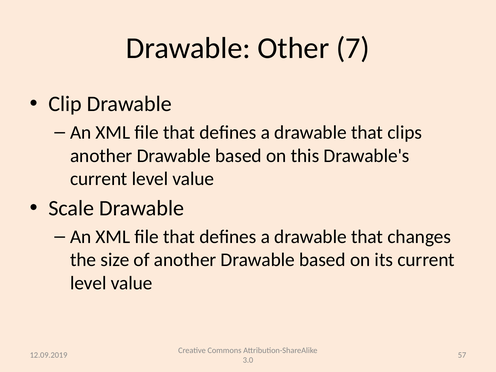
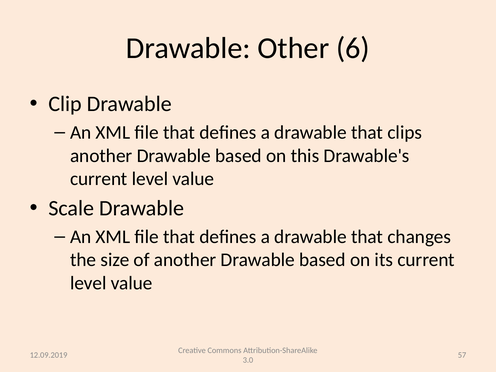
7: 7 -> 6 (353, 48)
